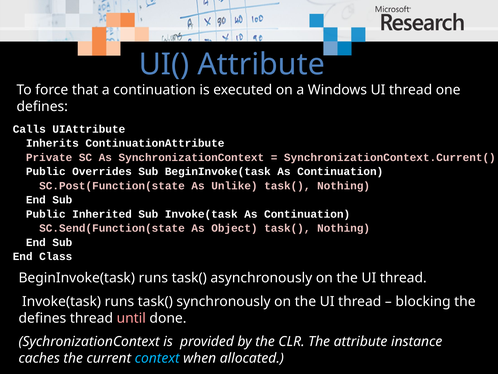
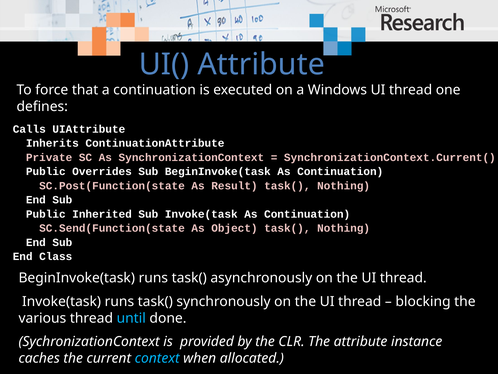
Unlike: Unlike -> Result (234, 186)
defines: defines -> various (42, 318)
until colour: pink -> light blue (131, 318)
